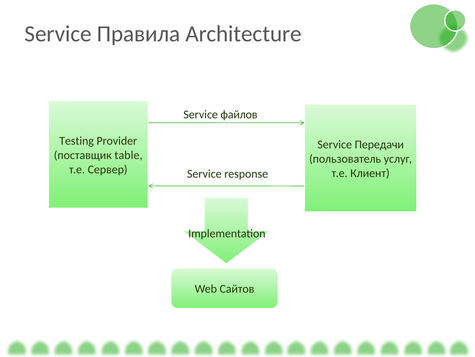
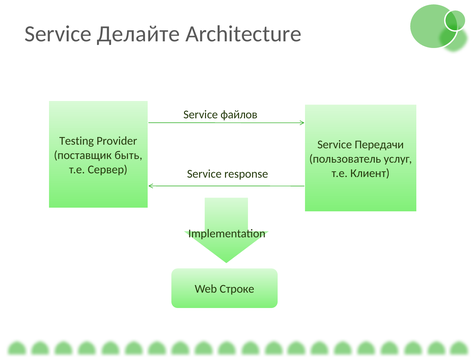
Правила: Правила -> Делайте (138, 34)
table: table -> быть (128, 155)
Сайтов: Сайтов -> Строке (237, 288)
